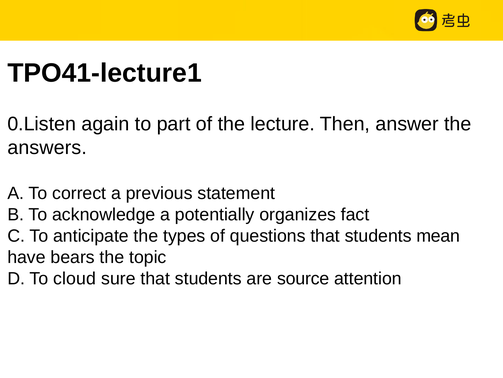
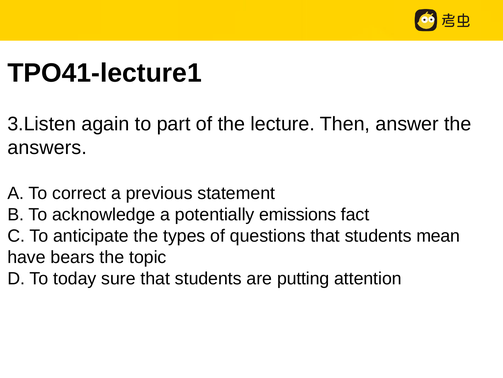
0.Listen: 0.Listen -> 3.Listen (42, 124)
organizes: organizes -> emissions (298, 214)
cloud: cloud -> today (75, 278)
source: source -> putting (303, 278)
